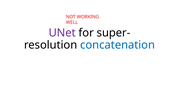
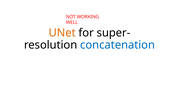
UNet colour: purple -> orange (62, 33)
